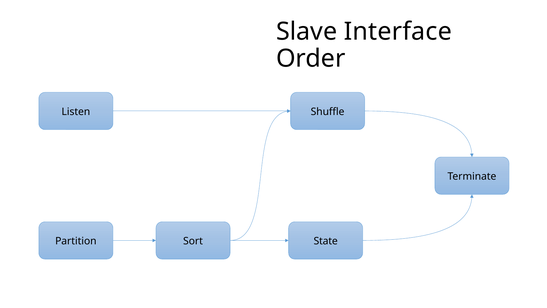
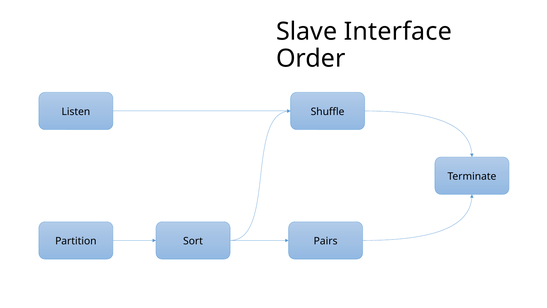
State: State -> Pairs (326, 241)
